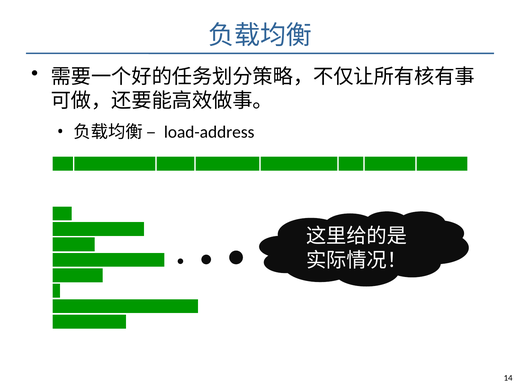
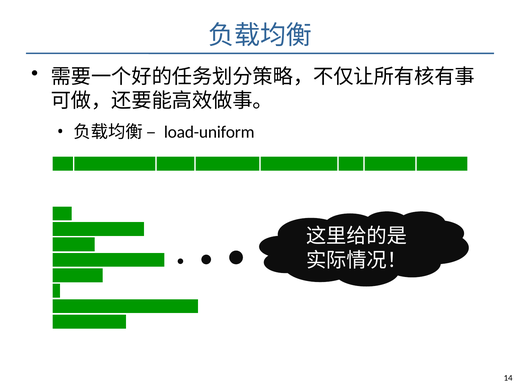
load-address: load-address -> load-uniform (209, 132)
